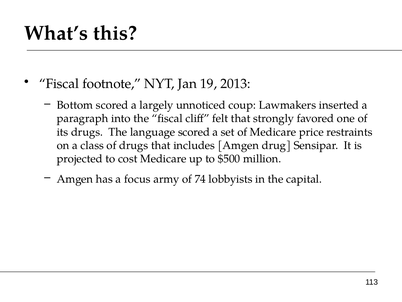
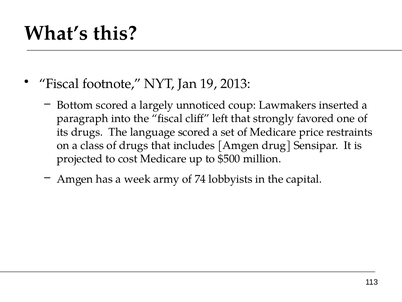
felt: felt -> left (220, 118)
focus: focus -> week (137, 179)
